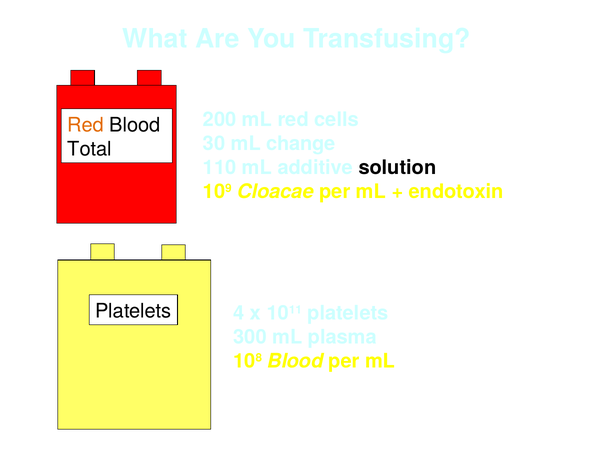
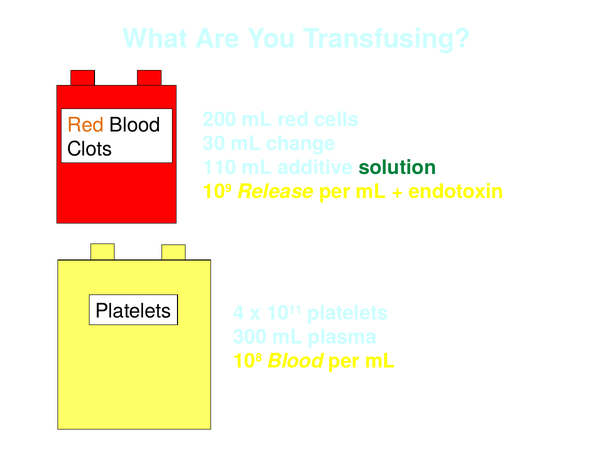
Total: Total -> Clots (90, 149)
solution colour: black -> green (397, 168)
Cloacae: Cloacae -> Release (275, 192)
